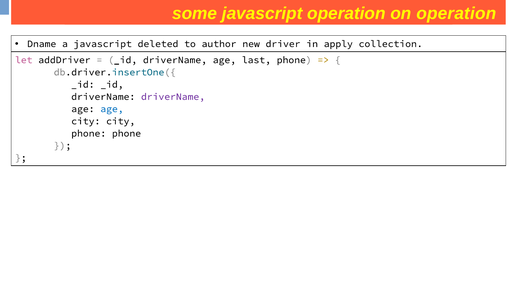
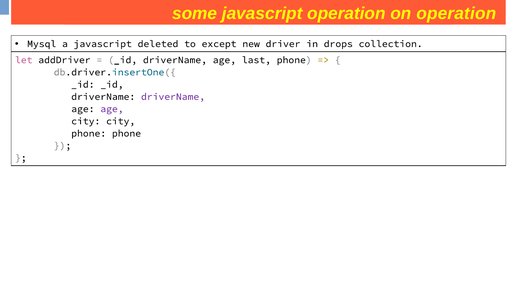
Dname: Dname -> Mysql (42, 44)
author: author -> except (219, 44)
apply: apply -> drops (338, 44)
age colour: blue -> purple (112, 109)
